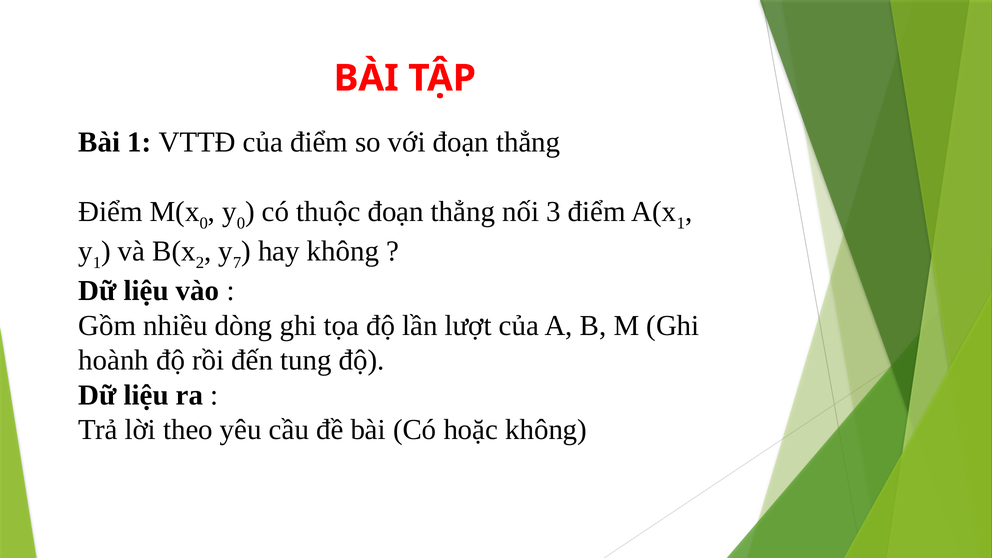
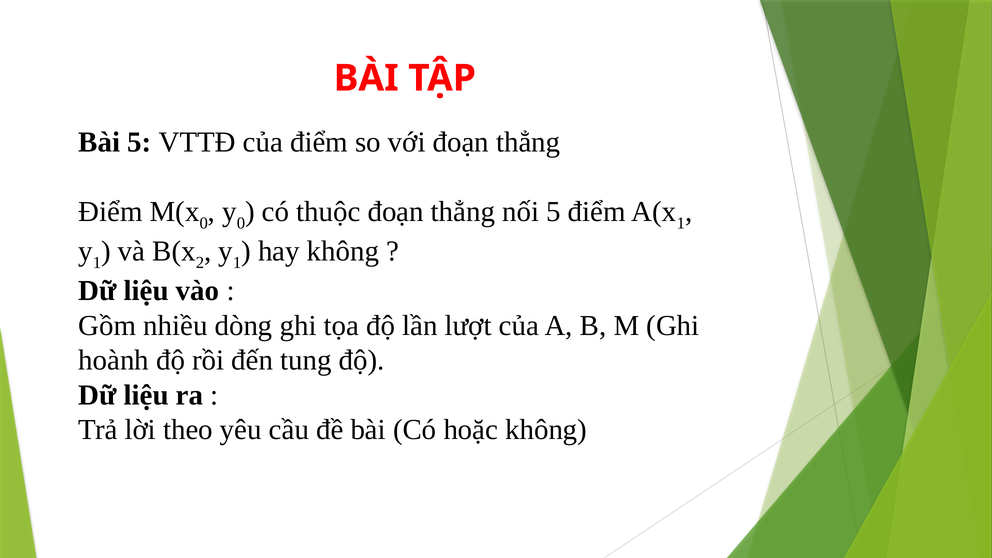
Bài 1: 1 -> 5 (139, 142)
nối 3: 3 -> 5 (554, 212)
7: 7 -> 1 (237, 263)
